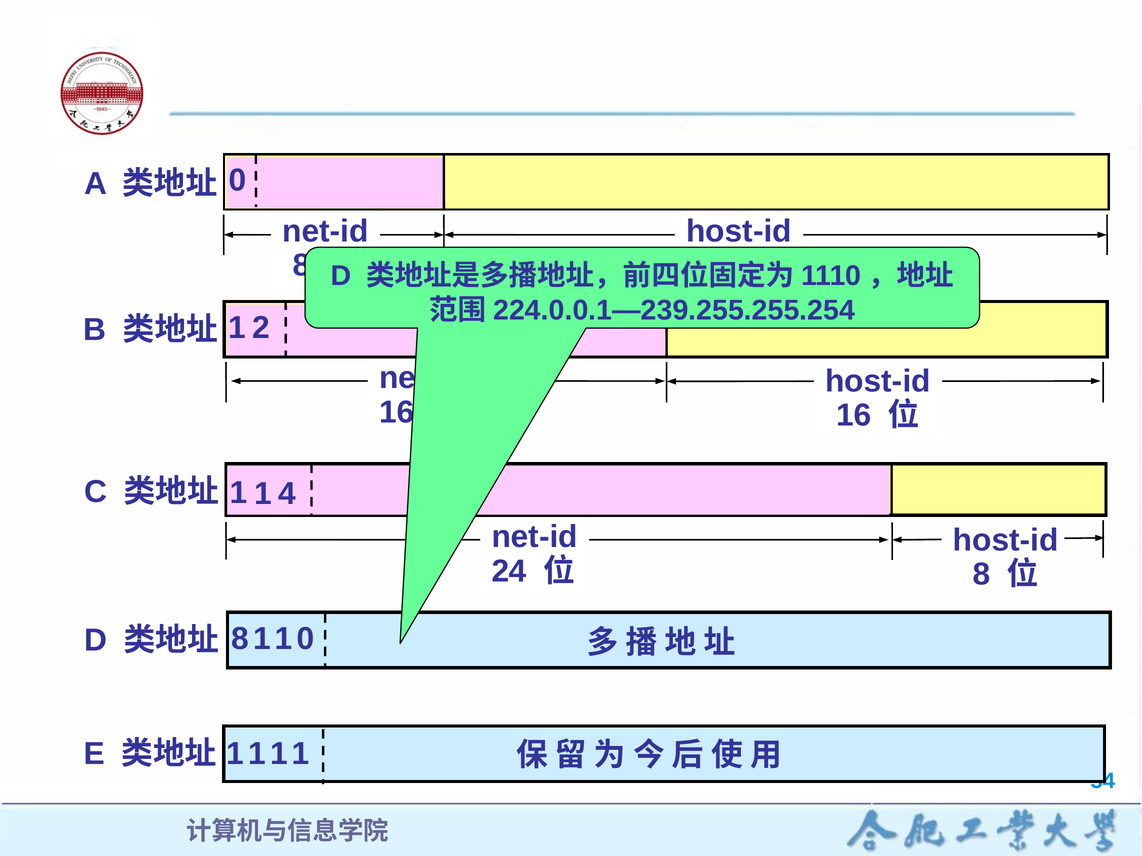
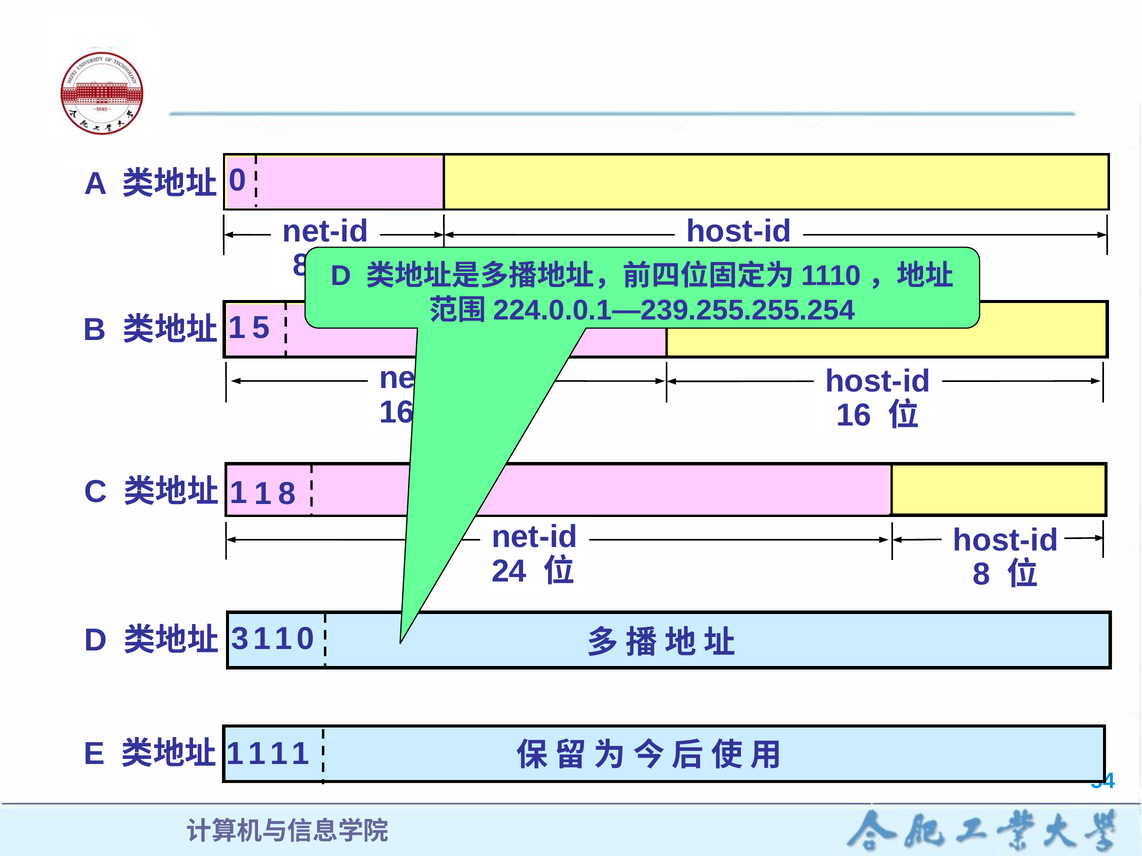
2: 2 -> 5 (261, 328)
4: 4 -> 8 (287, 494)
8: 8 -> 3 (240, 639)
